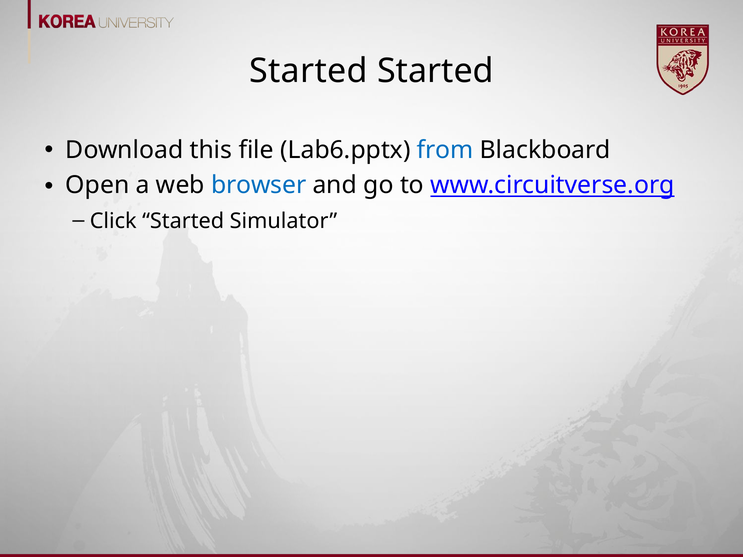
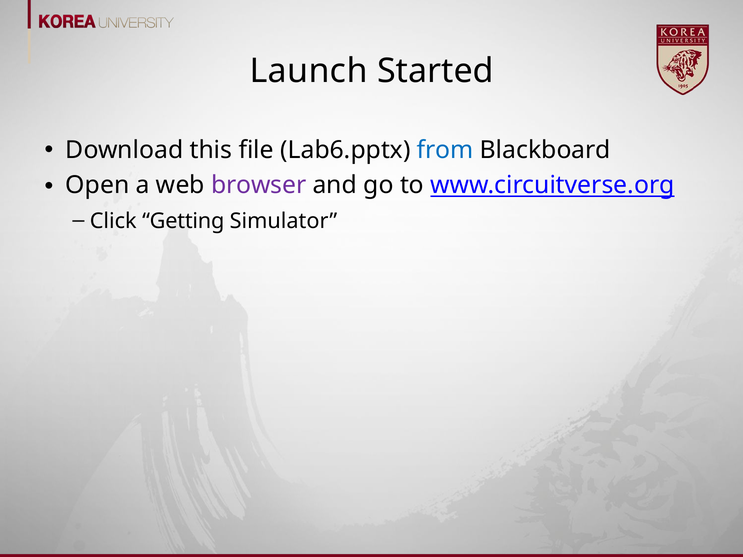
Started: Started -> Launch (309, 71)
browser colour: blue -> purple (259, 185)
Click Started: Started -> Getting (183, 221)
